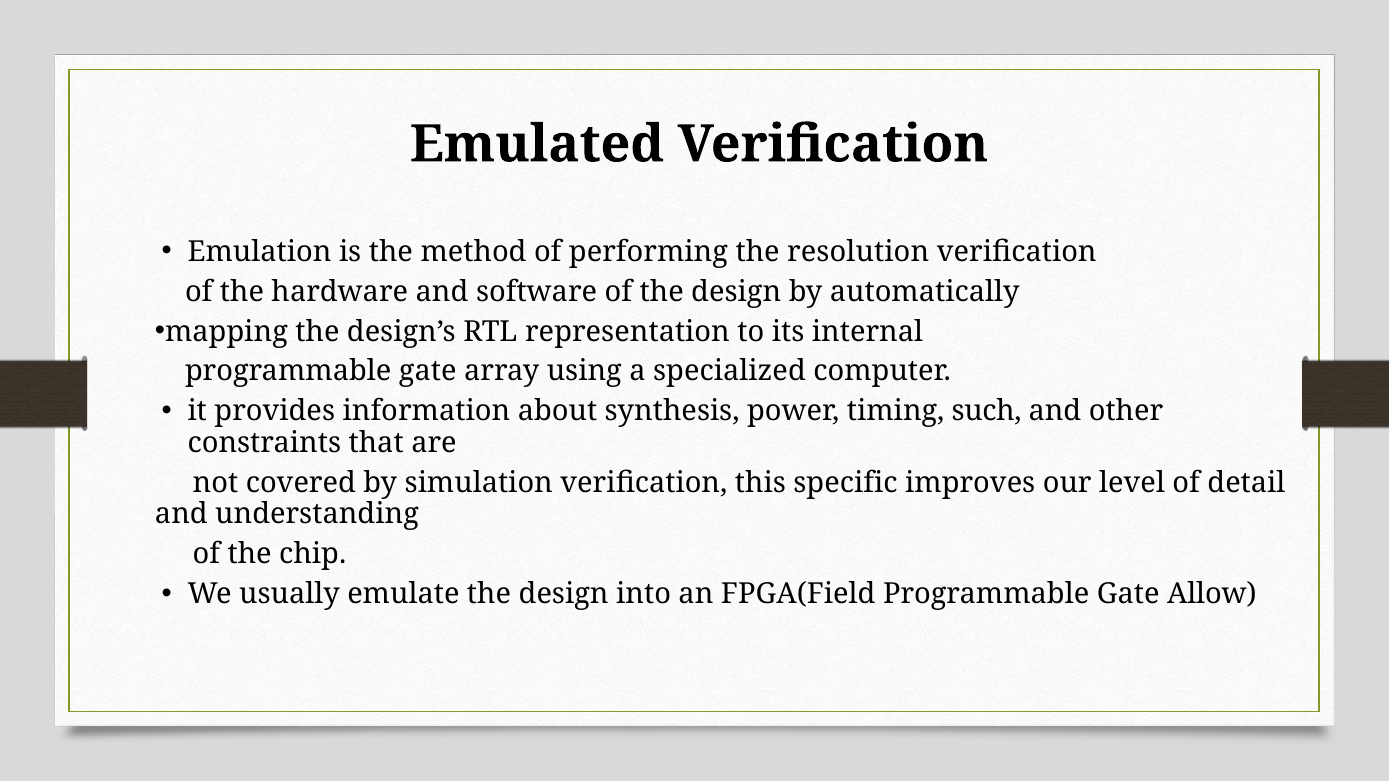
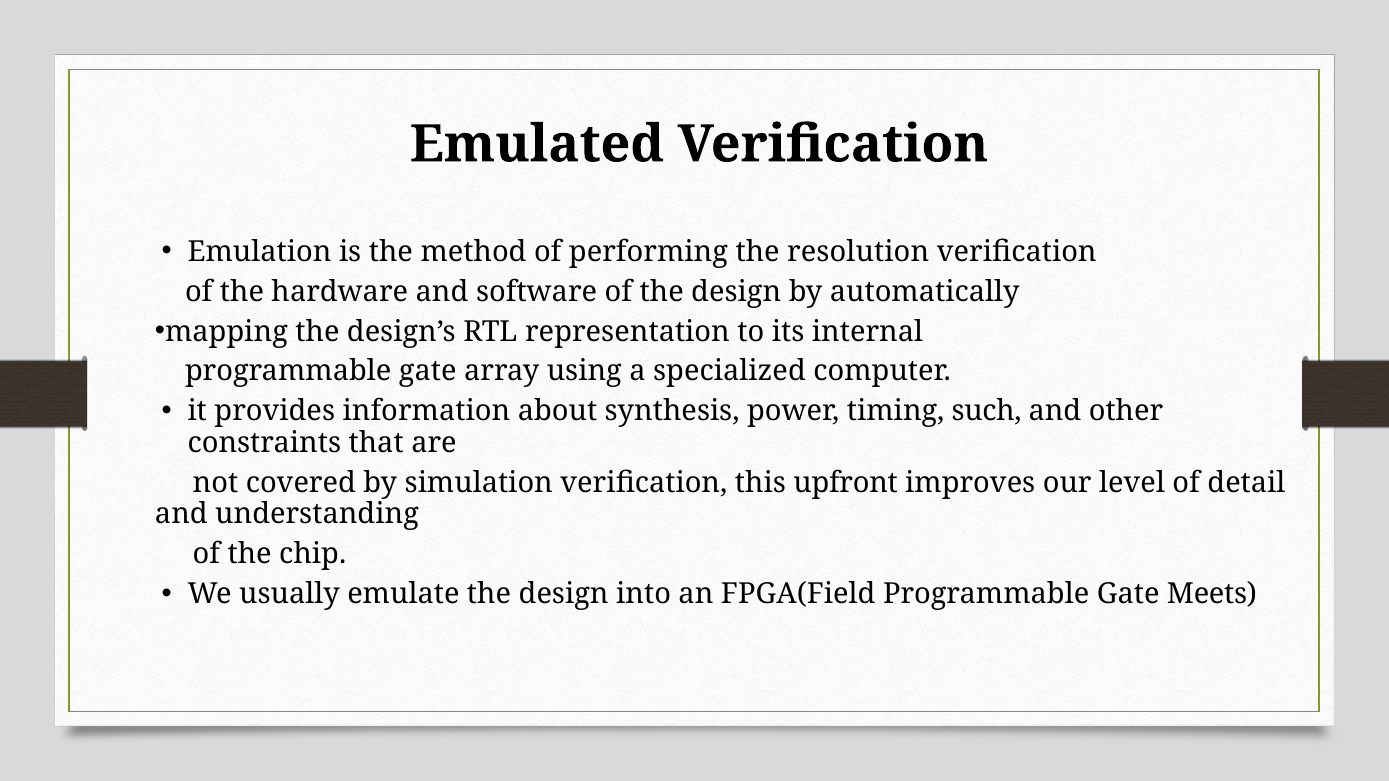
specific: specific -> upfront (846, 483)
Allow: Allow -> Meets (1212, 594)
